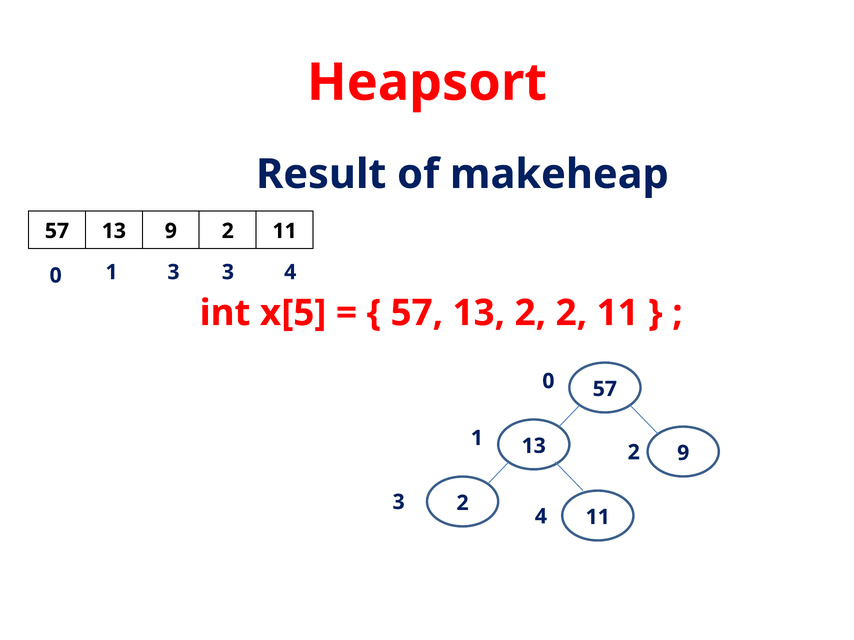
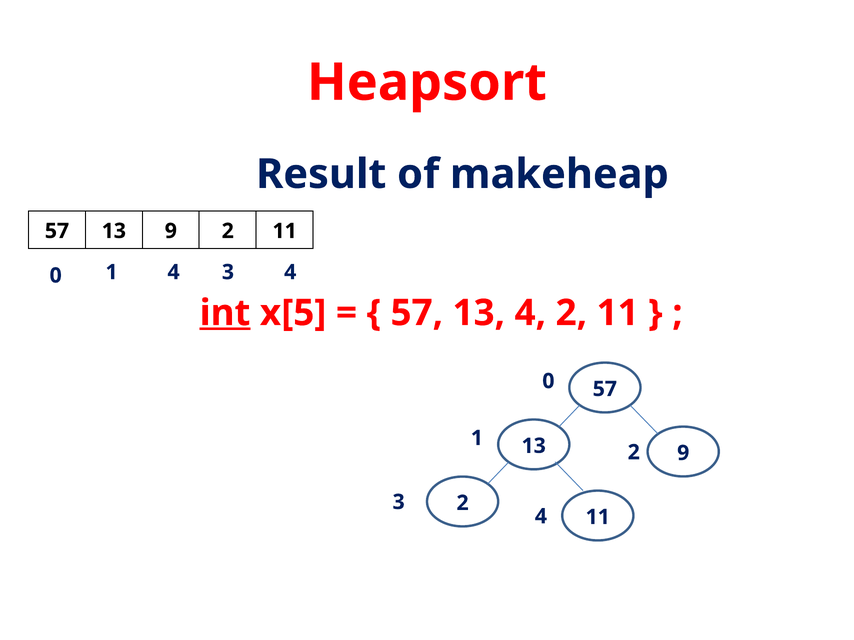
1 3: 3 -> 4 (174, 272)
int underline: none -> present (225, 313)
13 2: 2 -> 4 (530, 313)
